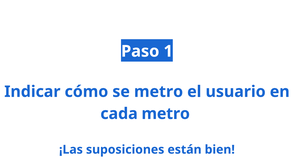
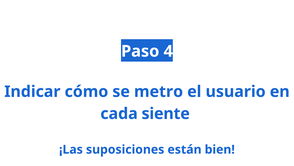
1: 1 -> 4 (168, 51)
cada metro: metro -> siente (166, 113)
